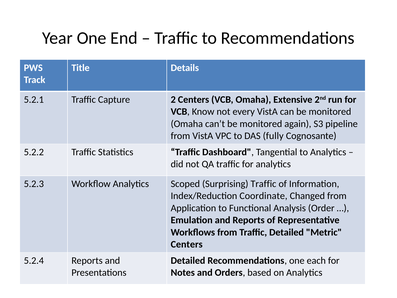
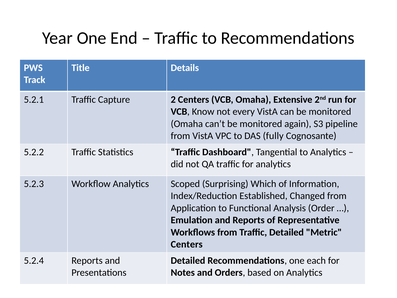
Surprising Traffic: Traffic -> Which (263, 184)
Coordinate: Coordinate -> Established (263, 196)
